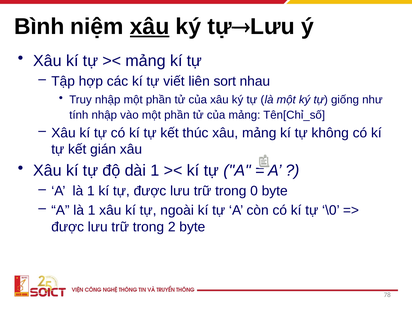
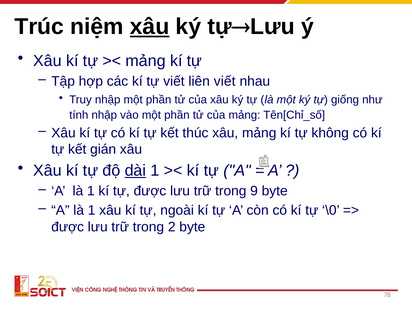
Bình: Bình -> Trúc (39, 27)
liên sort: sort -> viết (225, 81)
dài underline: none -> present (135, 171)
0: 0 -> 9 (254, 191)
